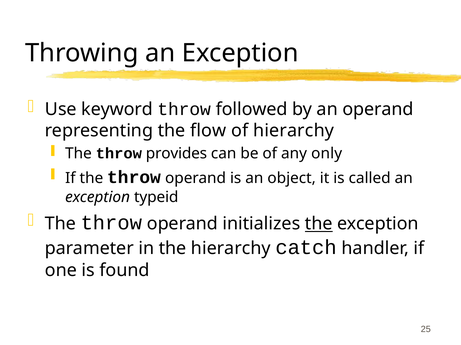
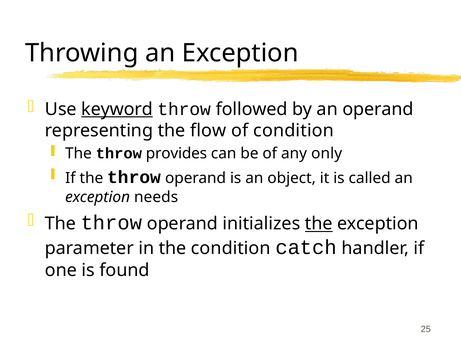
keyword underline: none -> present (117, 109)
of hierarchy: hierarchy -> condition (294, 131)
typeid: typeid -> needs (156, 197)
the hierarchy: hierarchy -> condition (231, 249)
